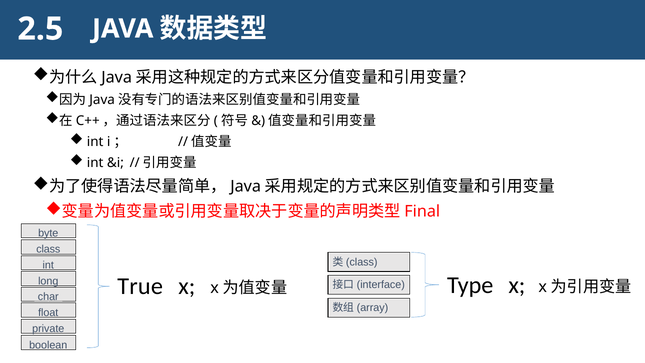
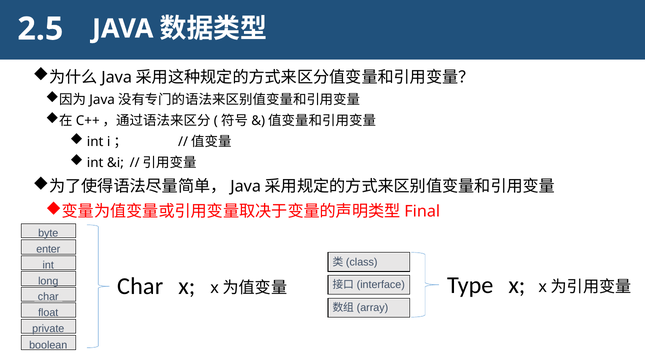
class: class -> enter (48, 249)
True: True -> Char (140, 286)
